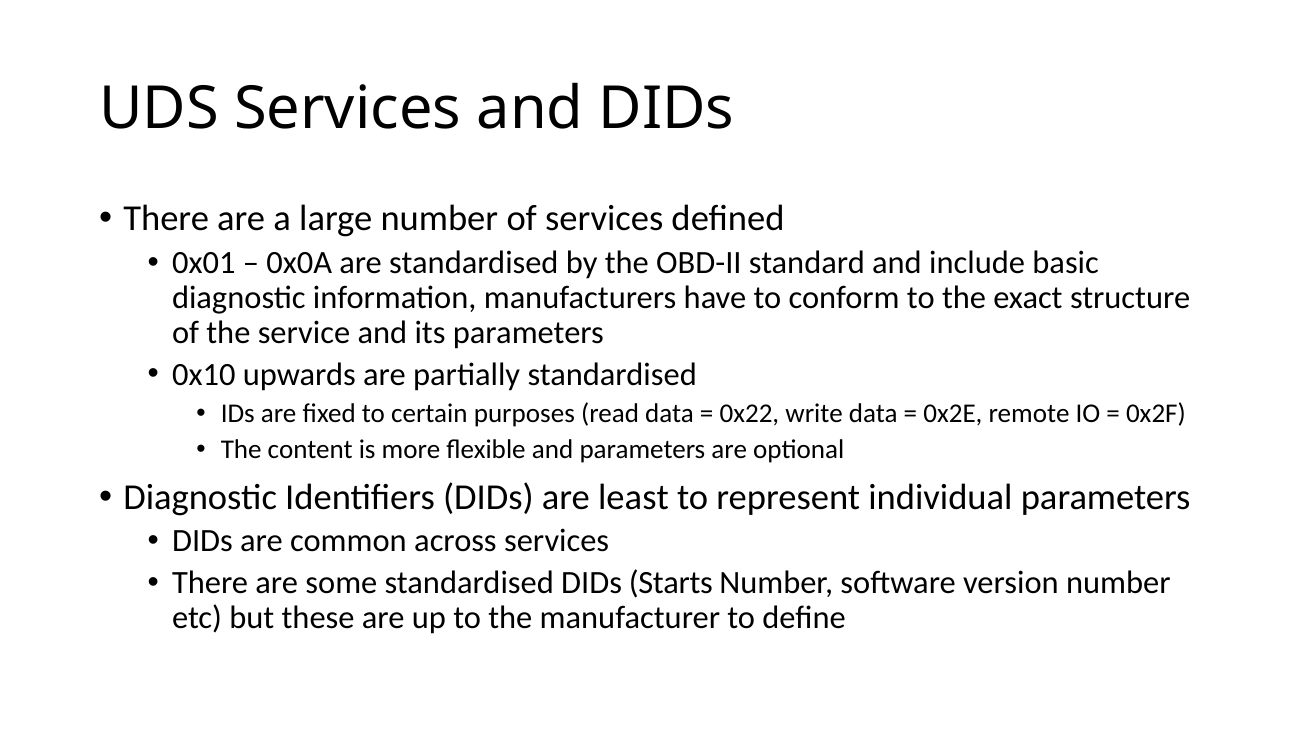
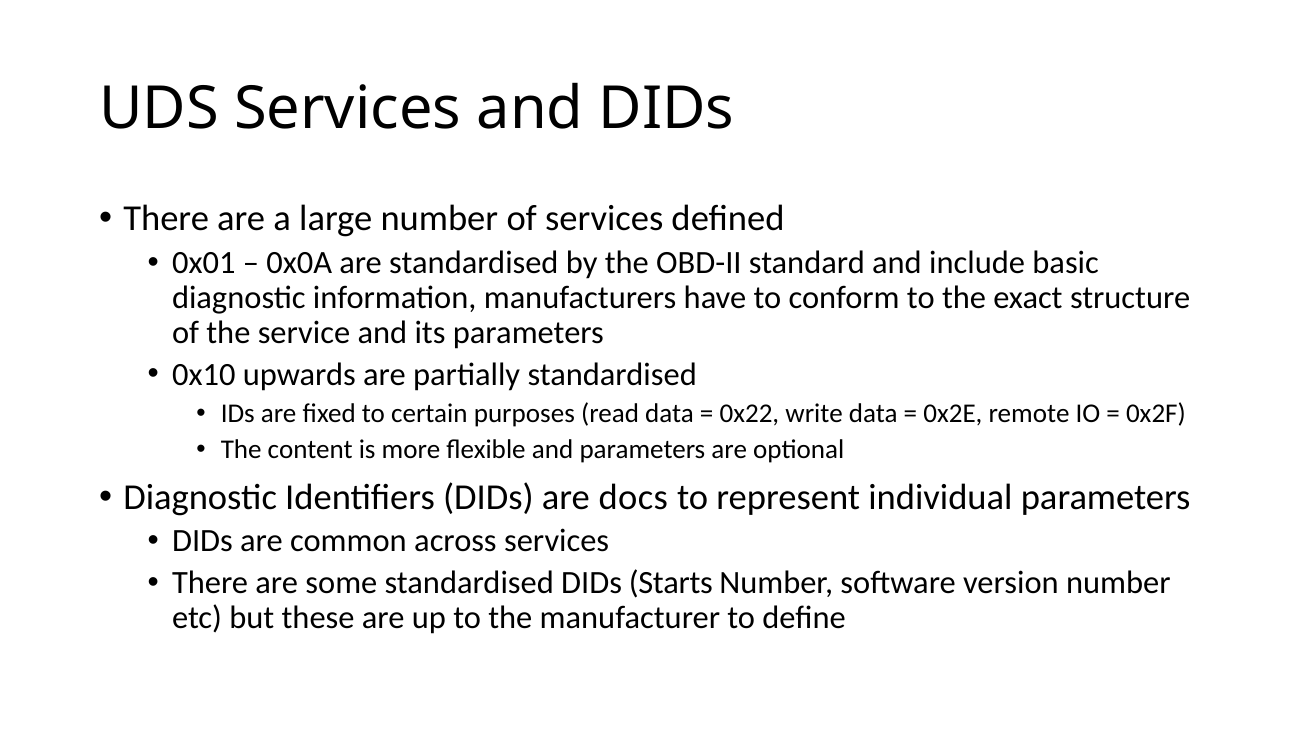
least: least -> docs (633, 498)
